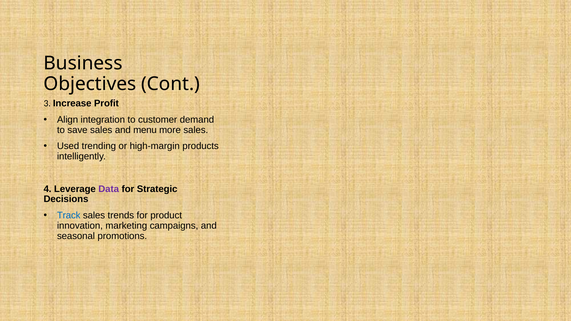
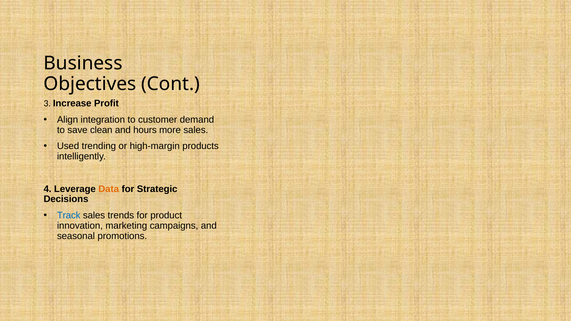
save sales: sales -> clean (101, 130)
menu: menu -> hours (145, 130)
Data colour: purple -> orange (109, 189)
